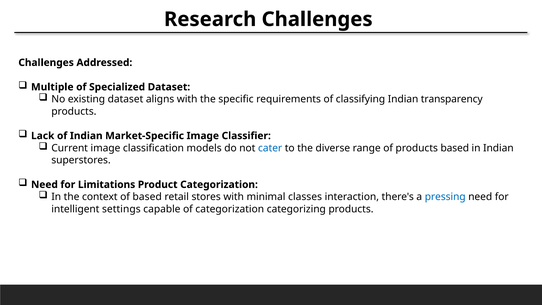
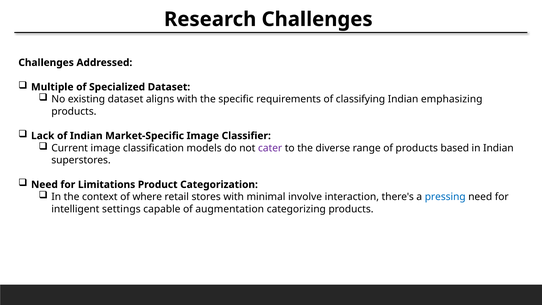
transparency: transparency -> emphasizing (452, 99)
cater colour: blue -> purple (270, 148)
of based: based -> where (147, 197)
classes: classes -> involve (305, 197)
of categorization: categorization -> augmentation (230, 209)
